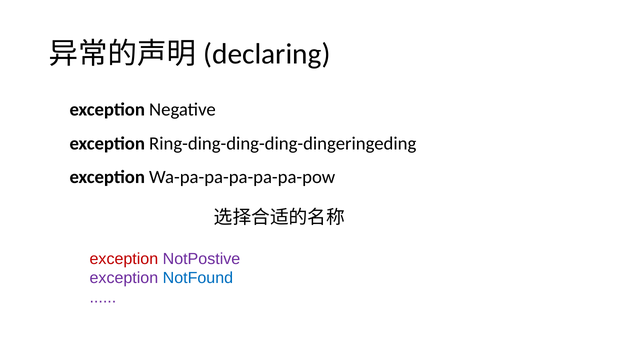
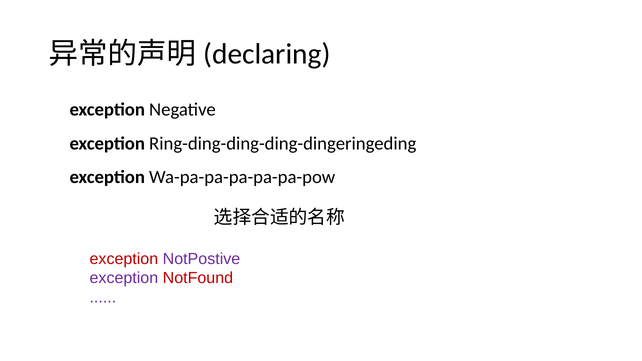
NotFound colour: blue -> red (198, 278)
